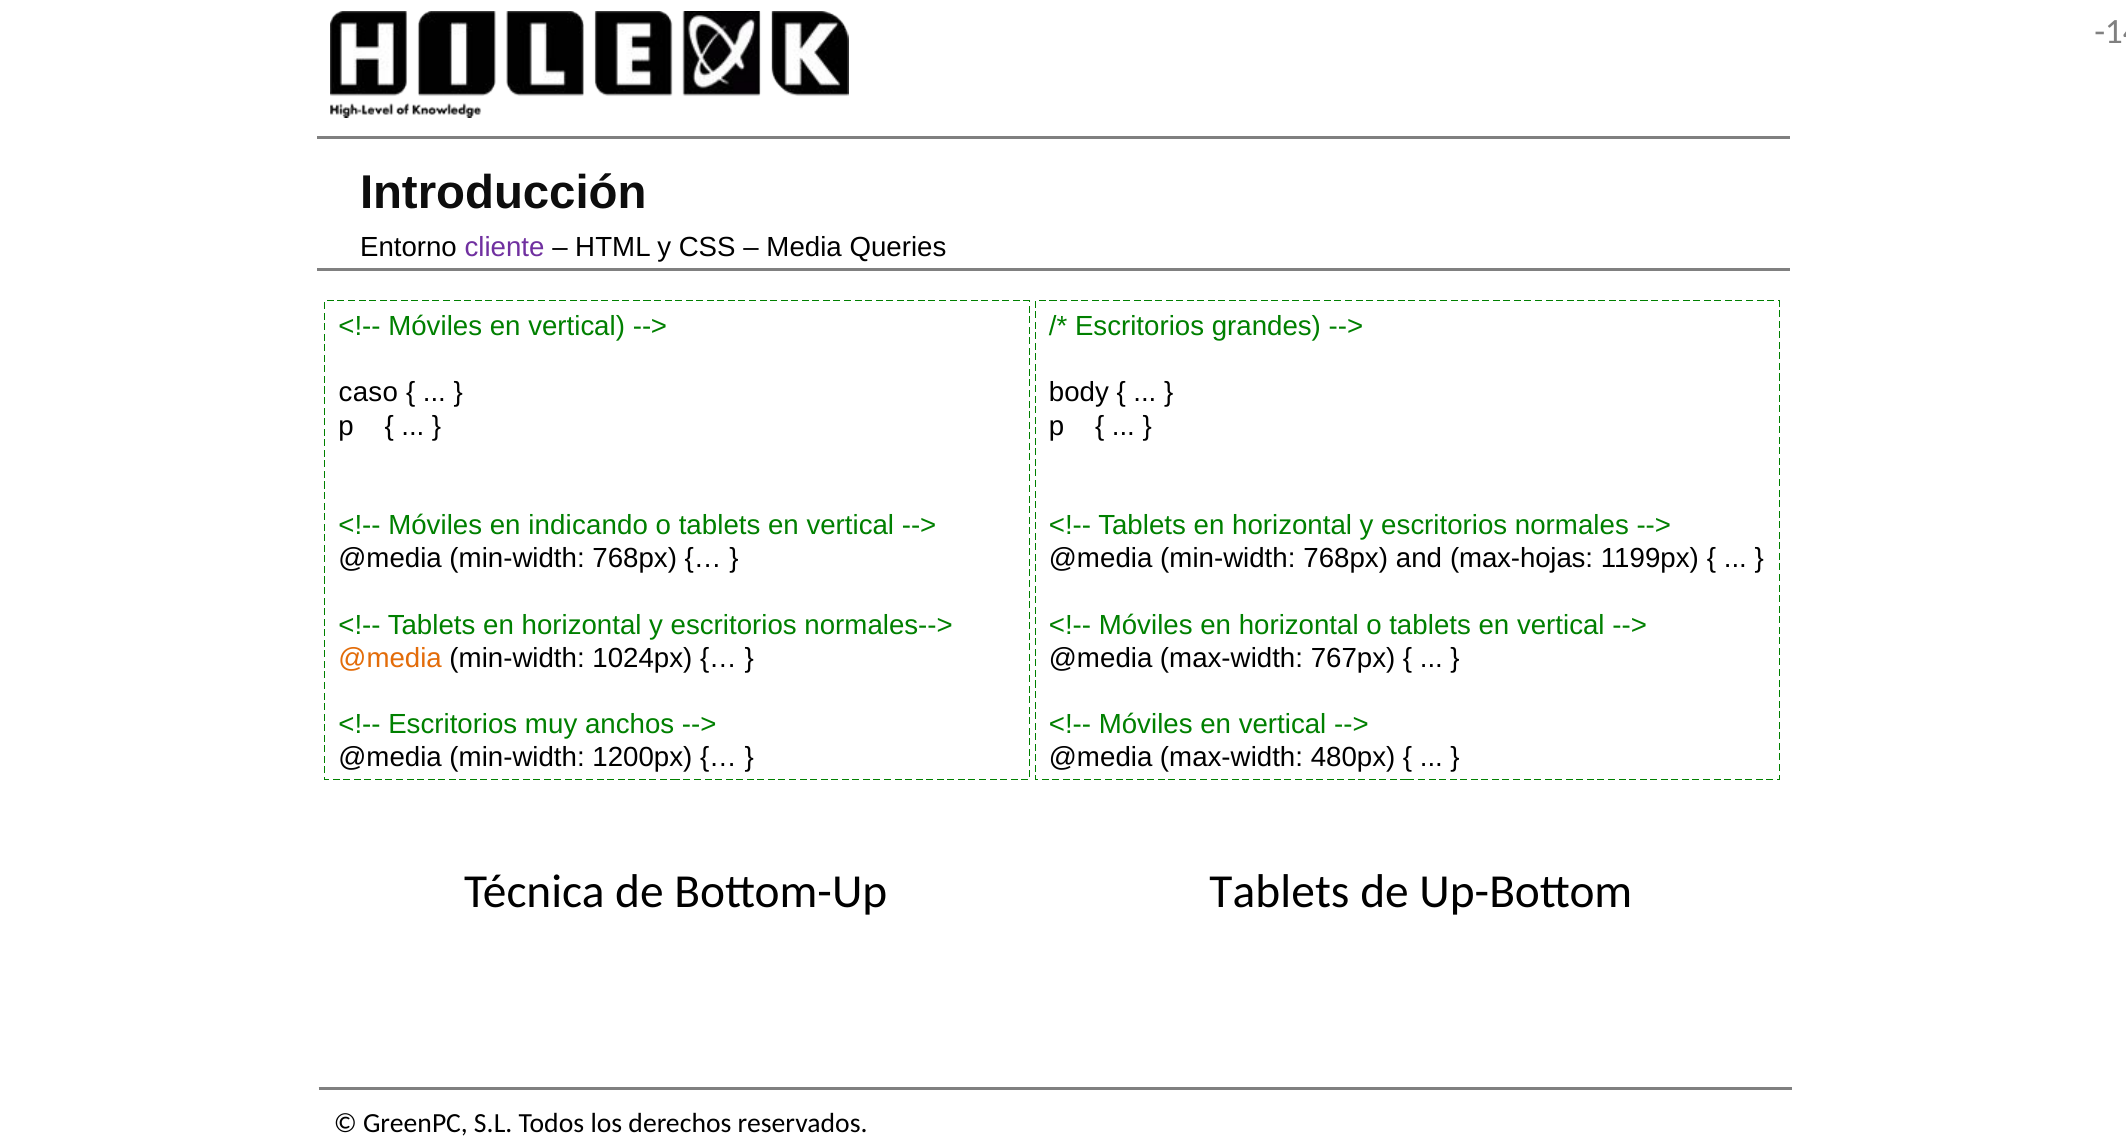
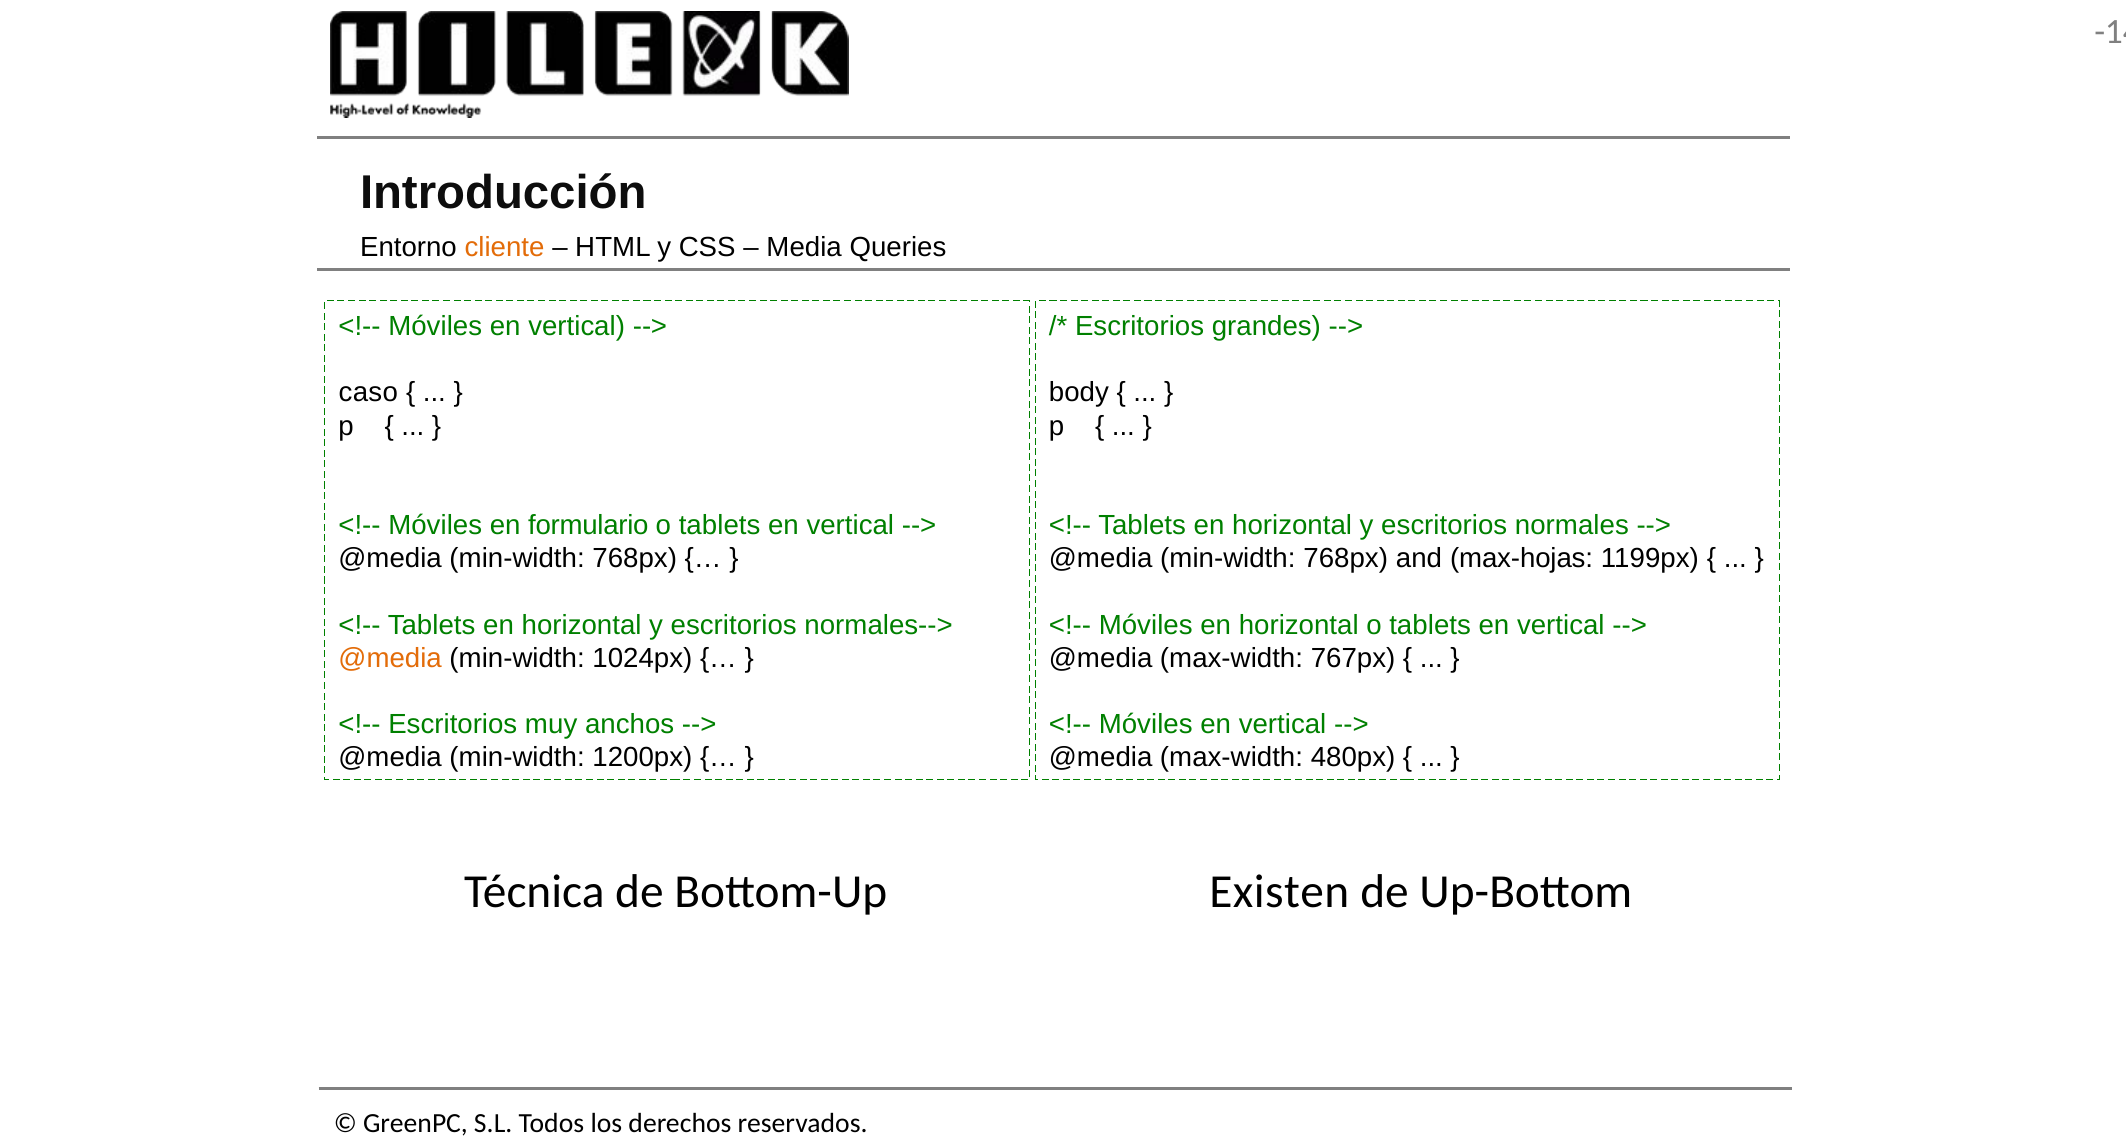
cliente colour: purple -> orange (505, 248)
indicando: indicando -> formulario (588, 525)
Bottom-Up Tablets: Tablets -> Existen (1279, 892)
